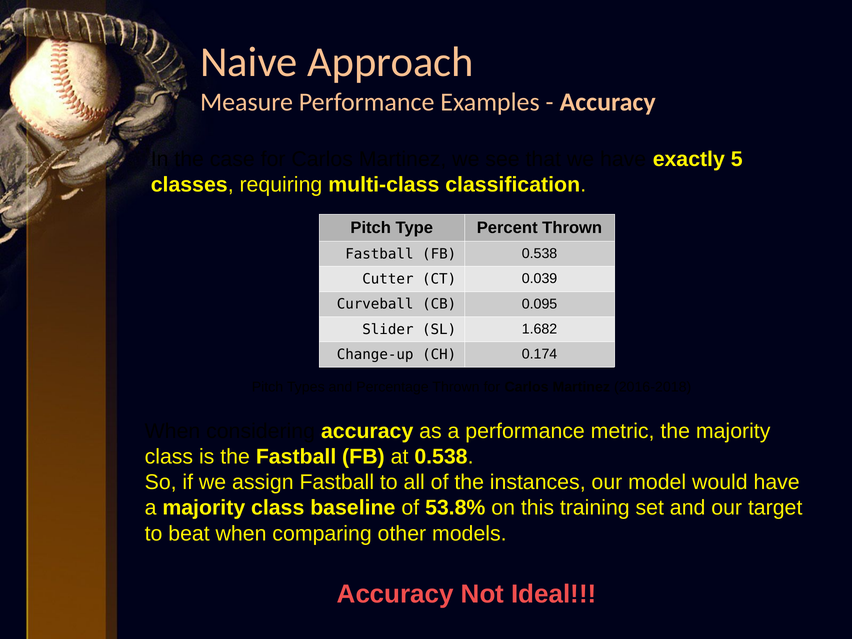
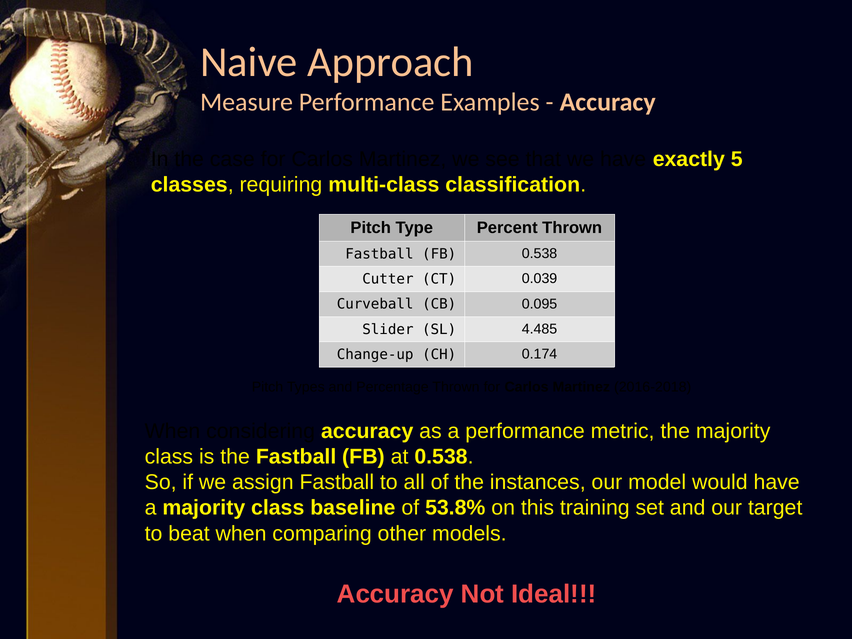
1.682: 1.682 -> 4.485 (540, 329)
